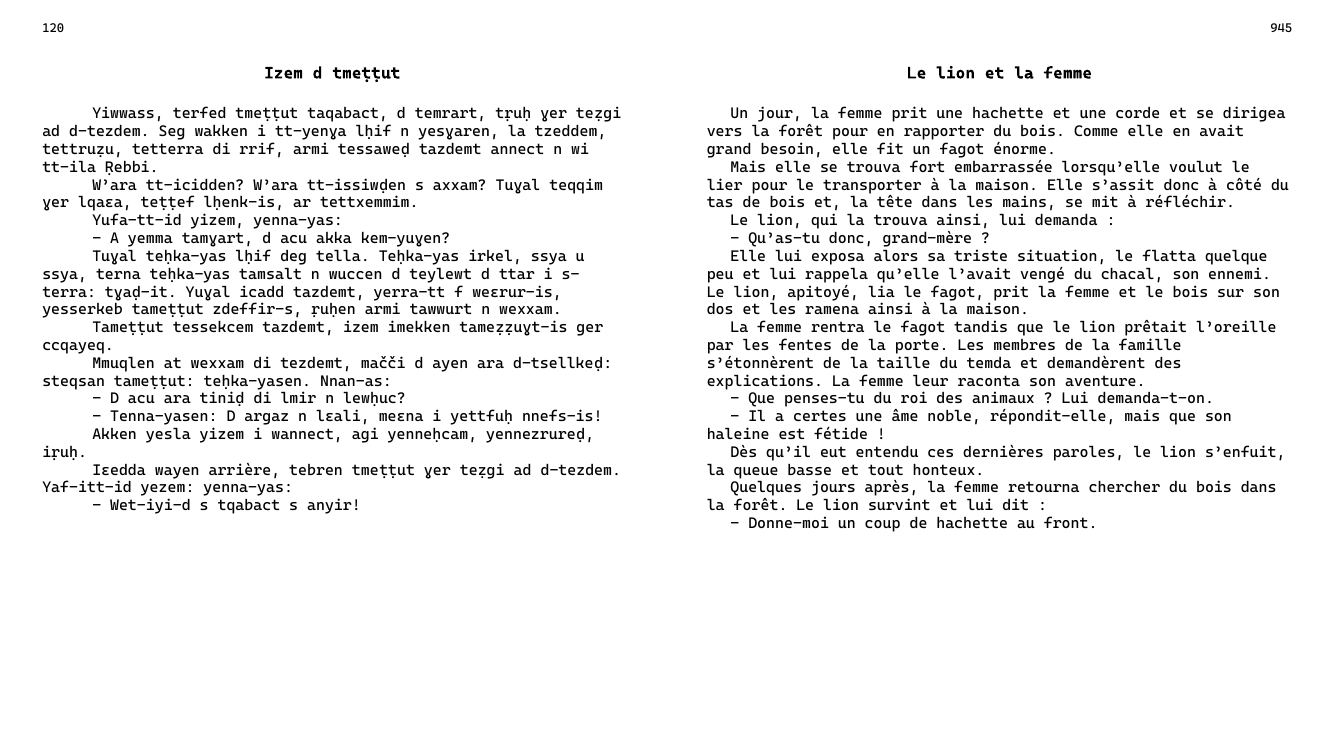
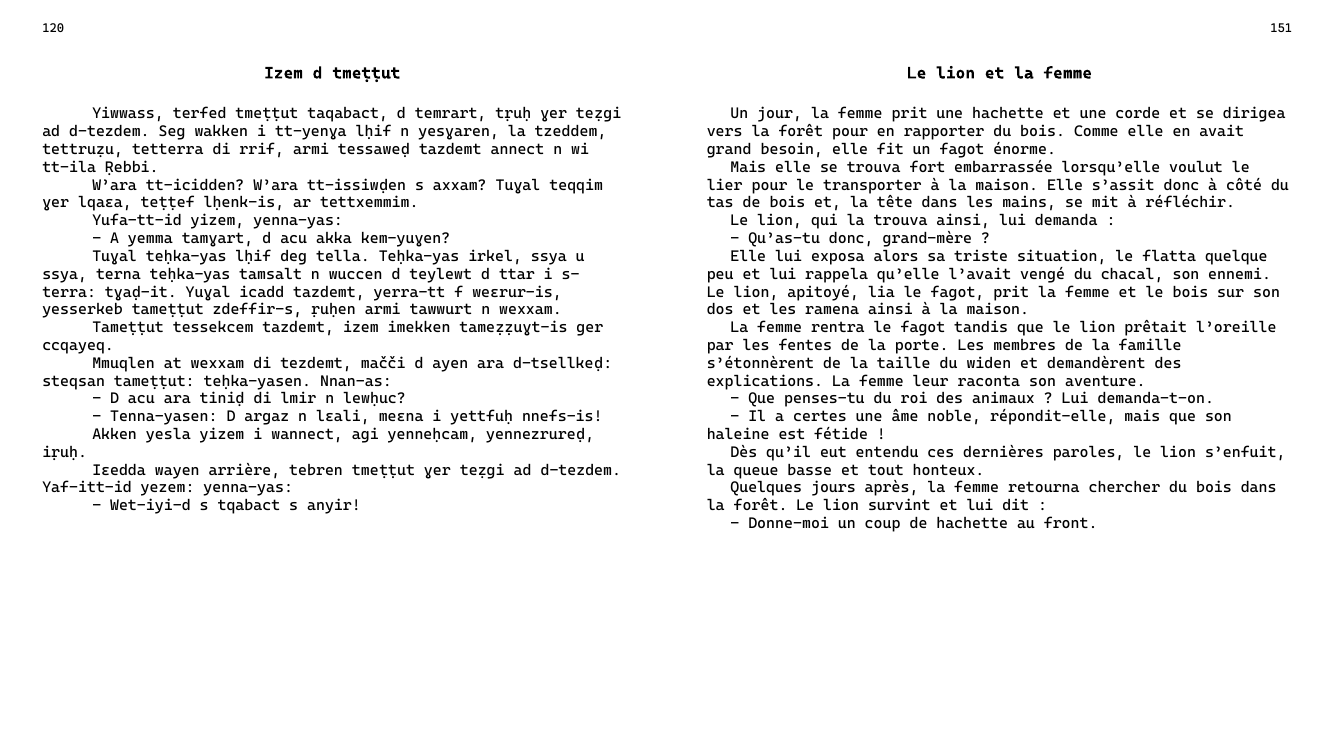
945: 945 -> 151 (1281, 29)
temda: temda -> widen (989, 363)
